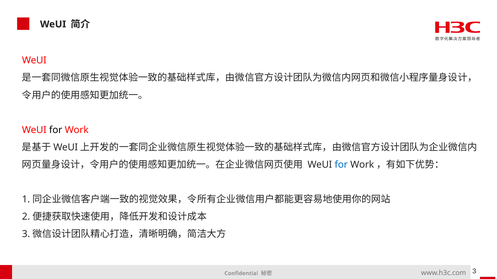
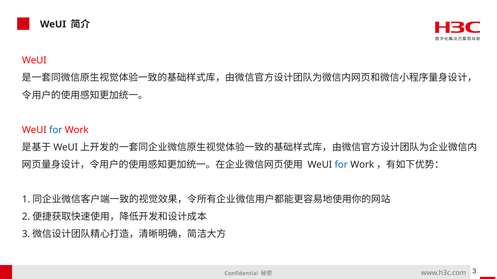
for colour: black -> blue (56, 130)
